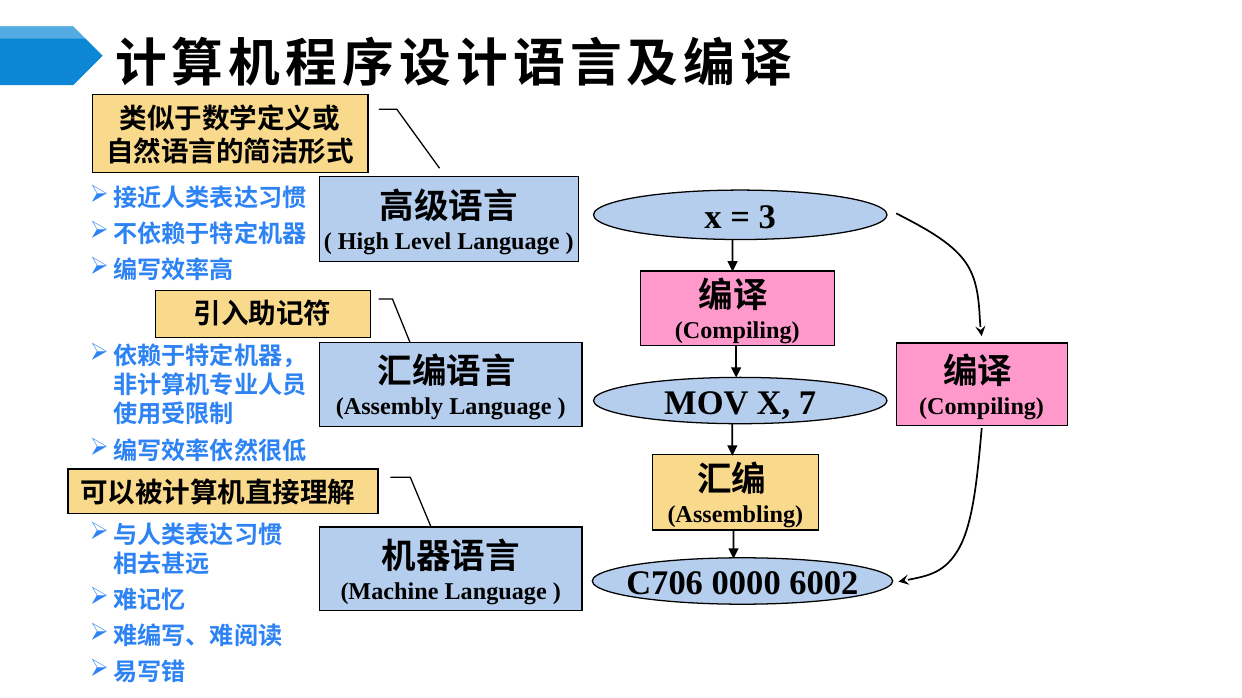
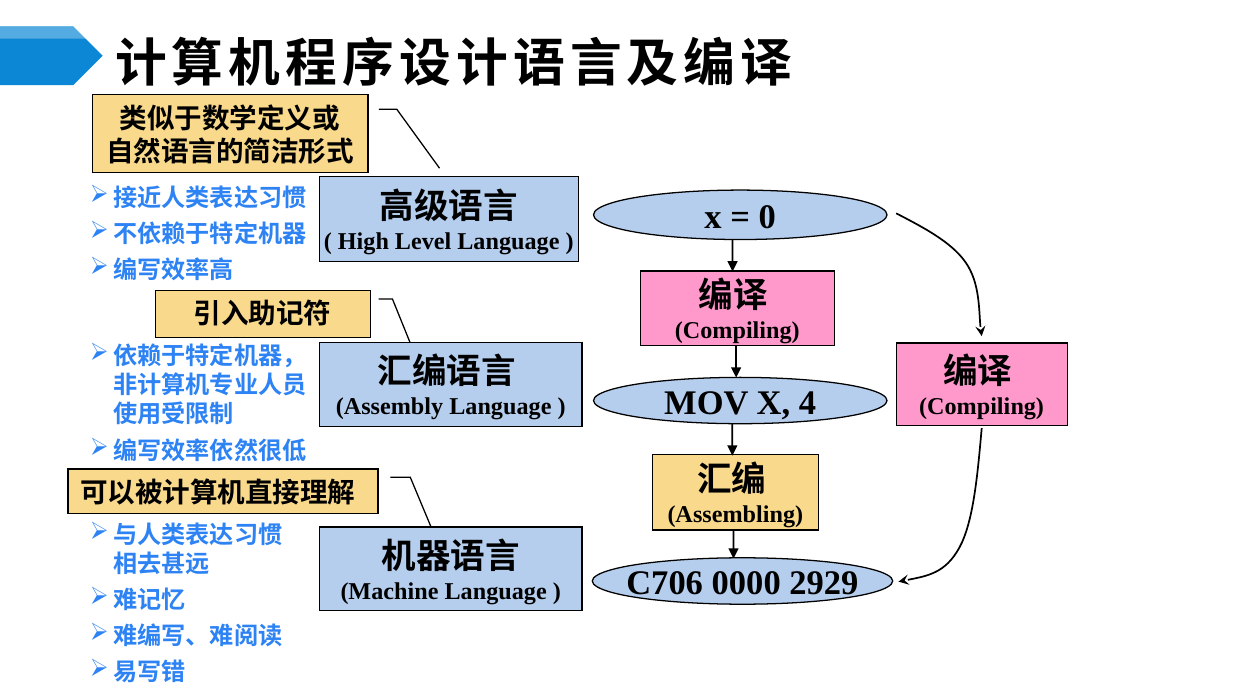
3: 3 -> 0 (767, 217)
7: 7 -> 4 (807, 403)
6002: 6002 -> 2929 (824, 584)
